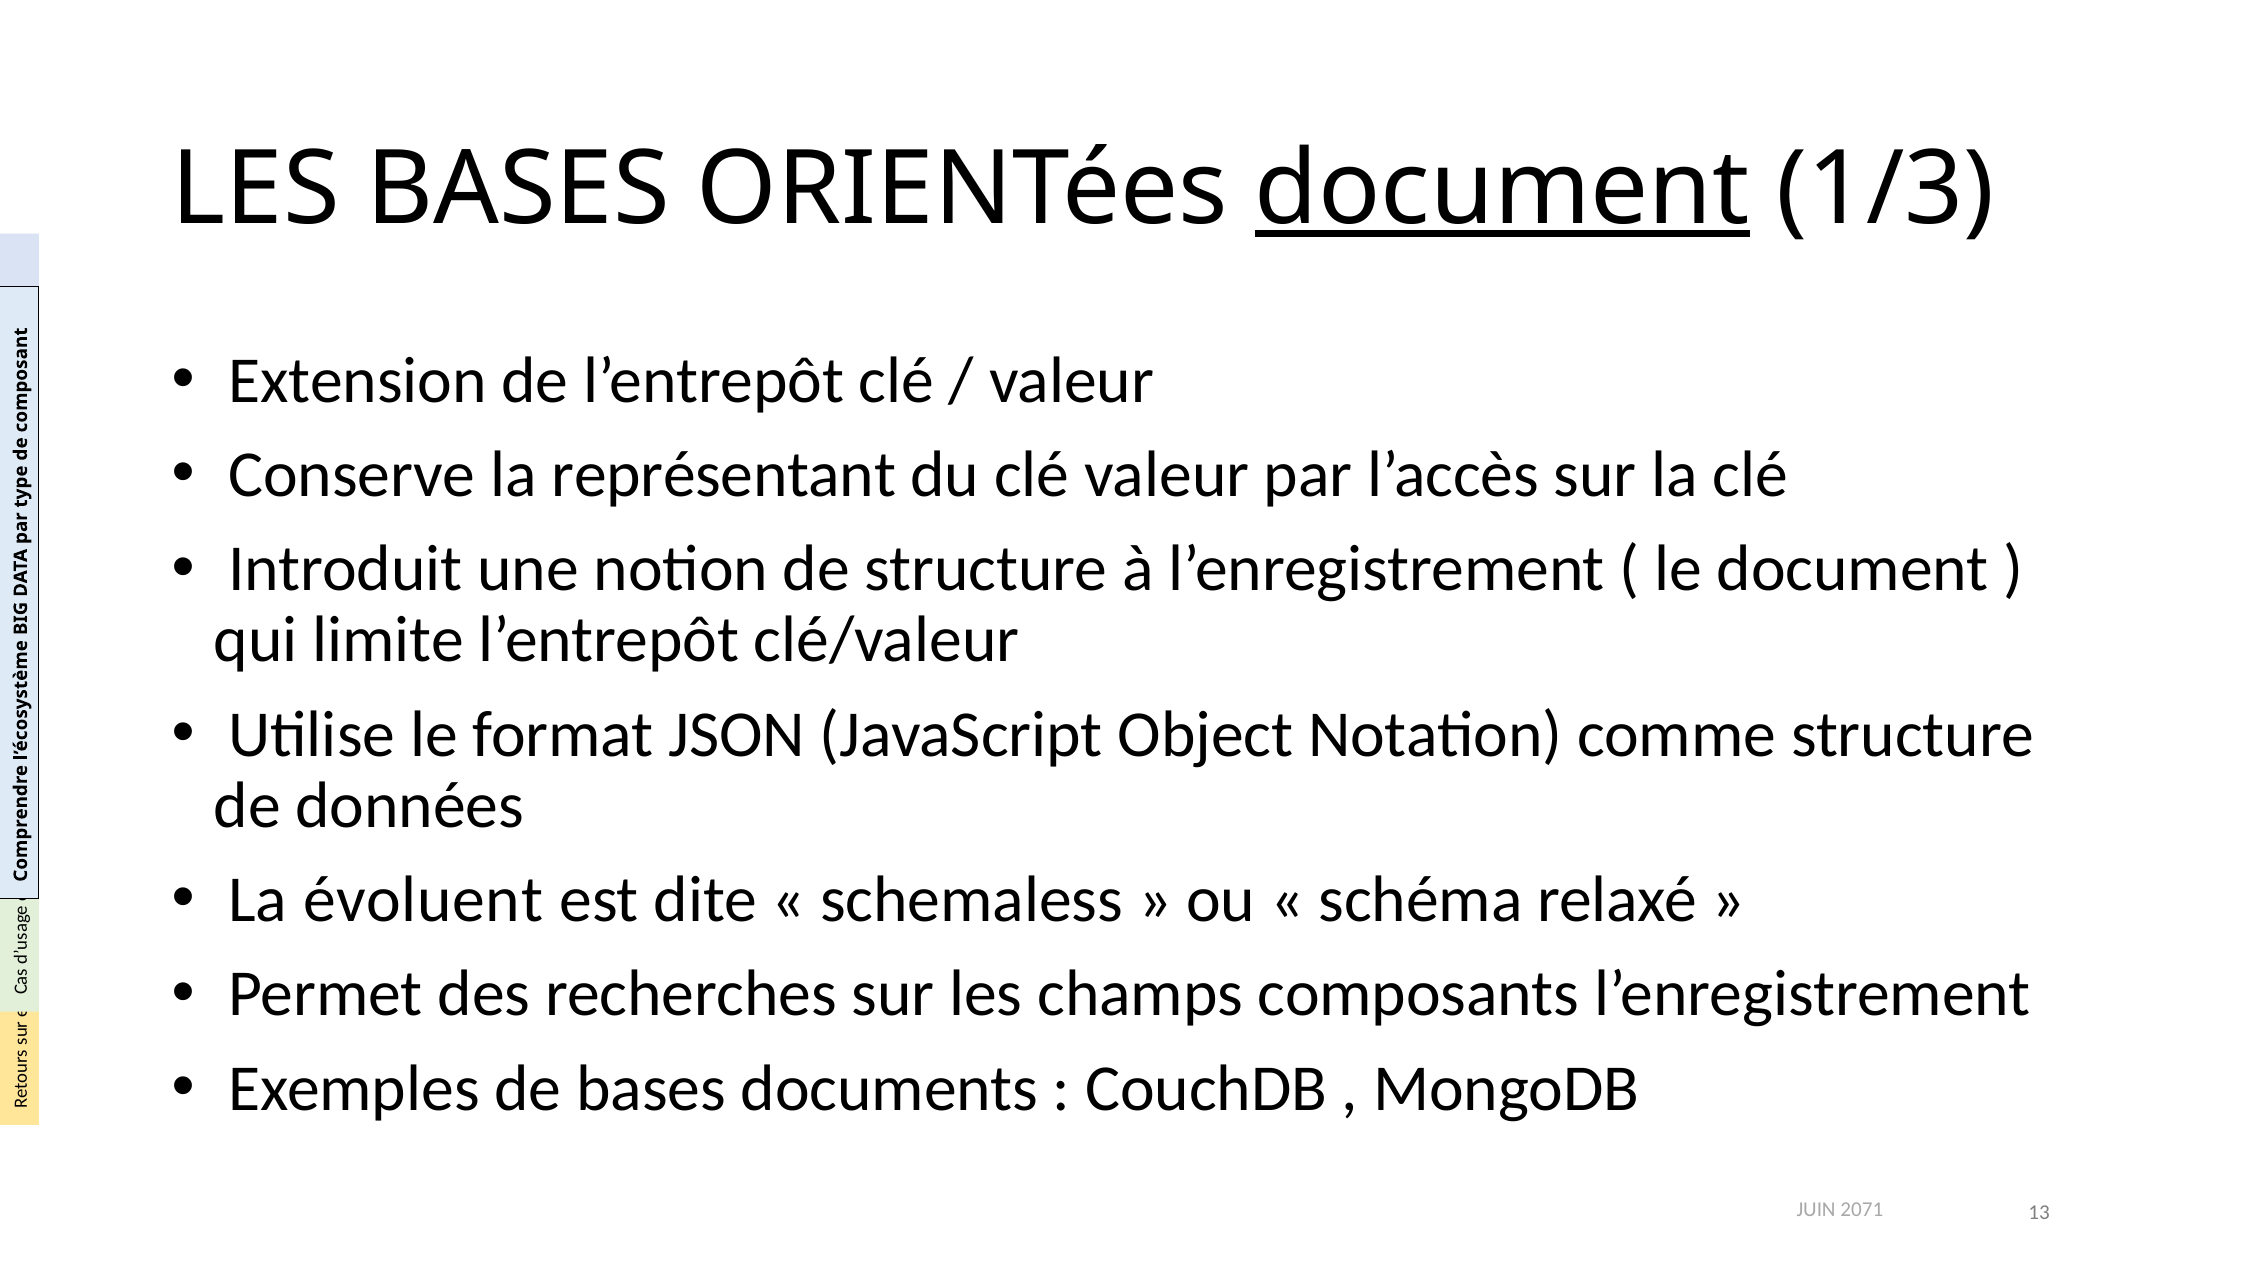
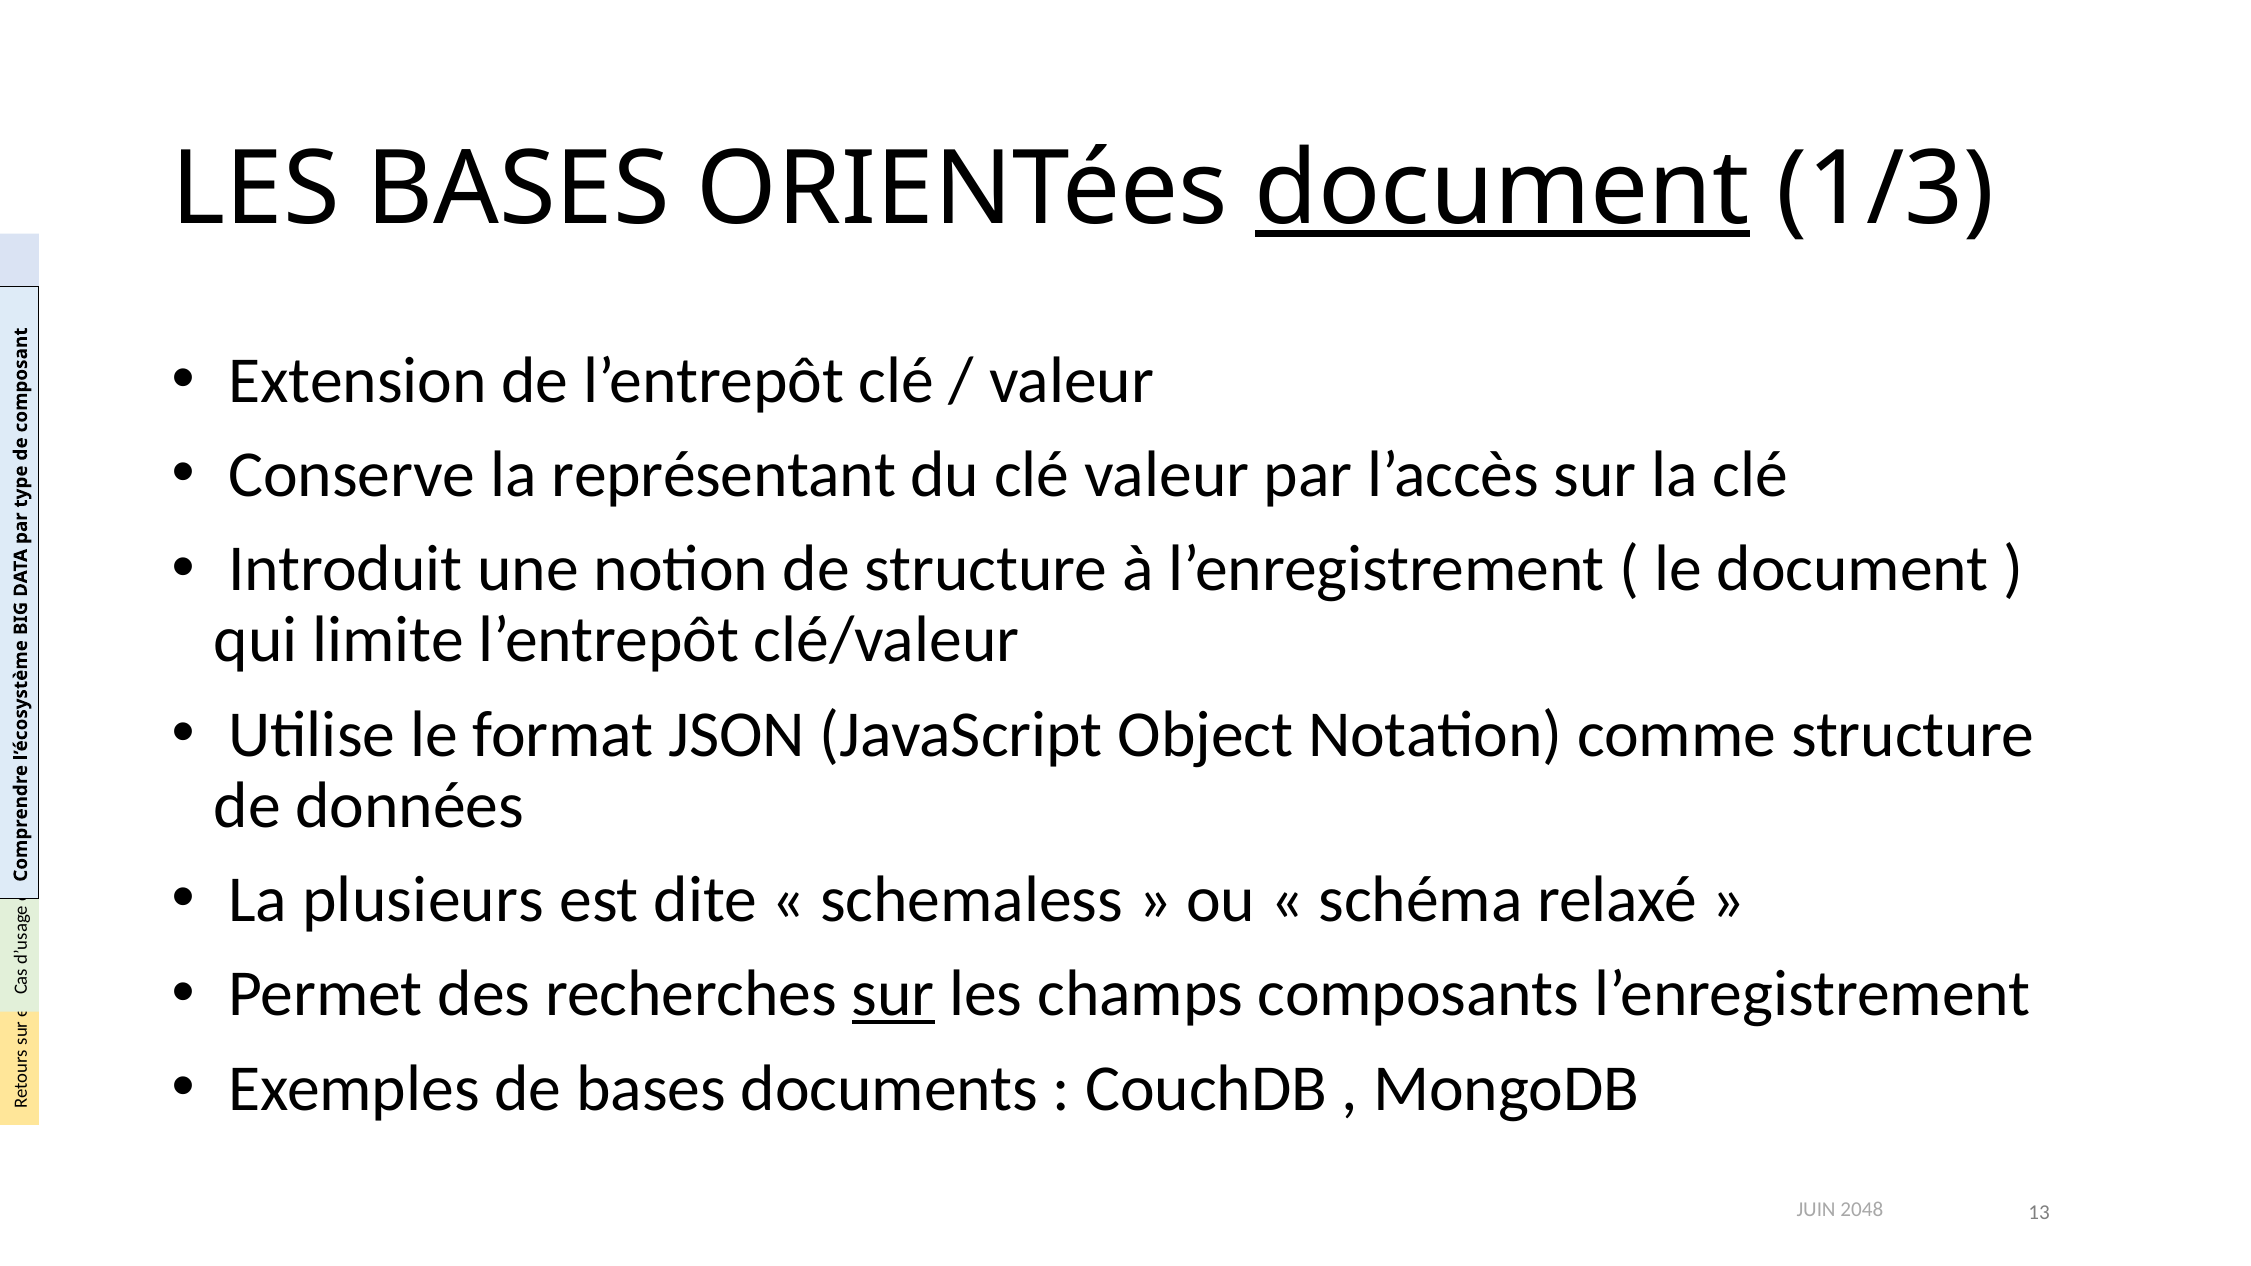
évoluent: évoluent -> plusieurs (423, 900)
sur underline: none -> present (893, 994)
2071: 2071 -> 2048 (1862, 1209)
